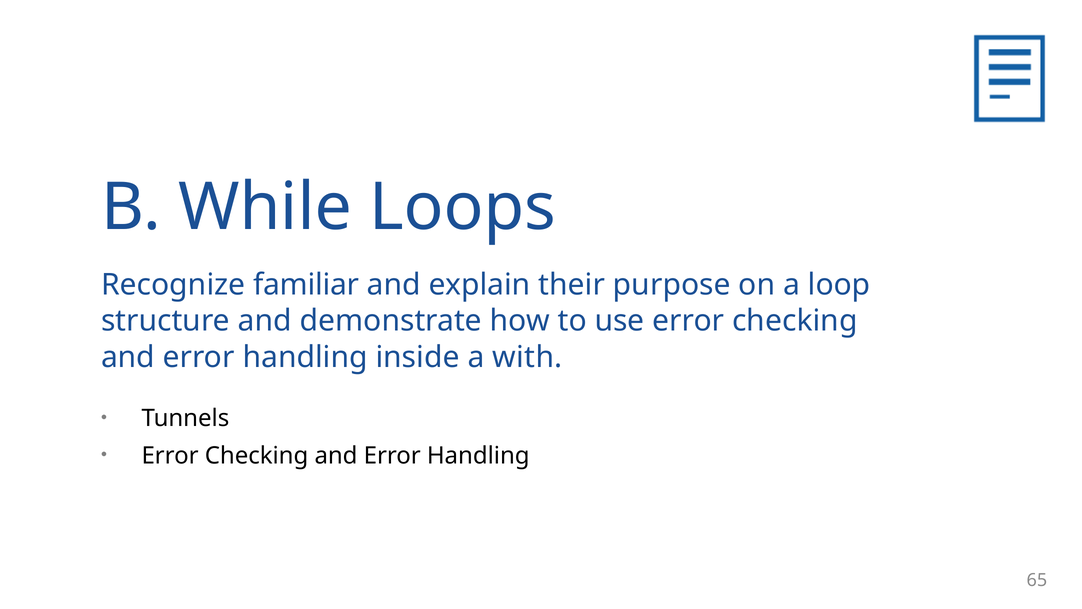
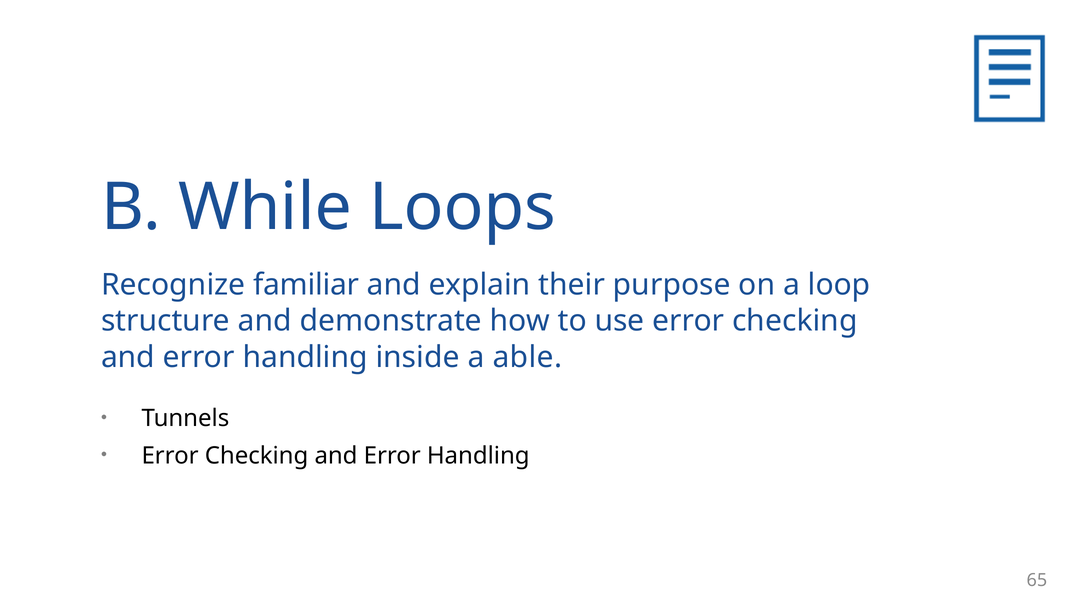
with: with -> able (527, 357)
